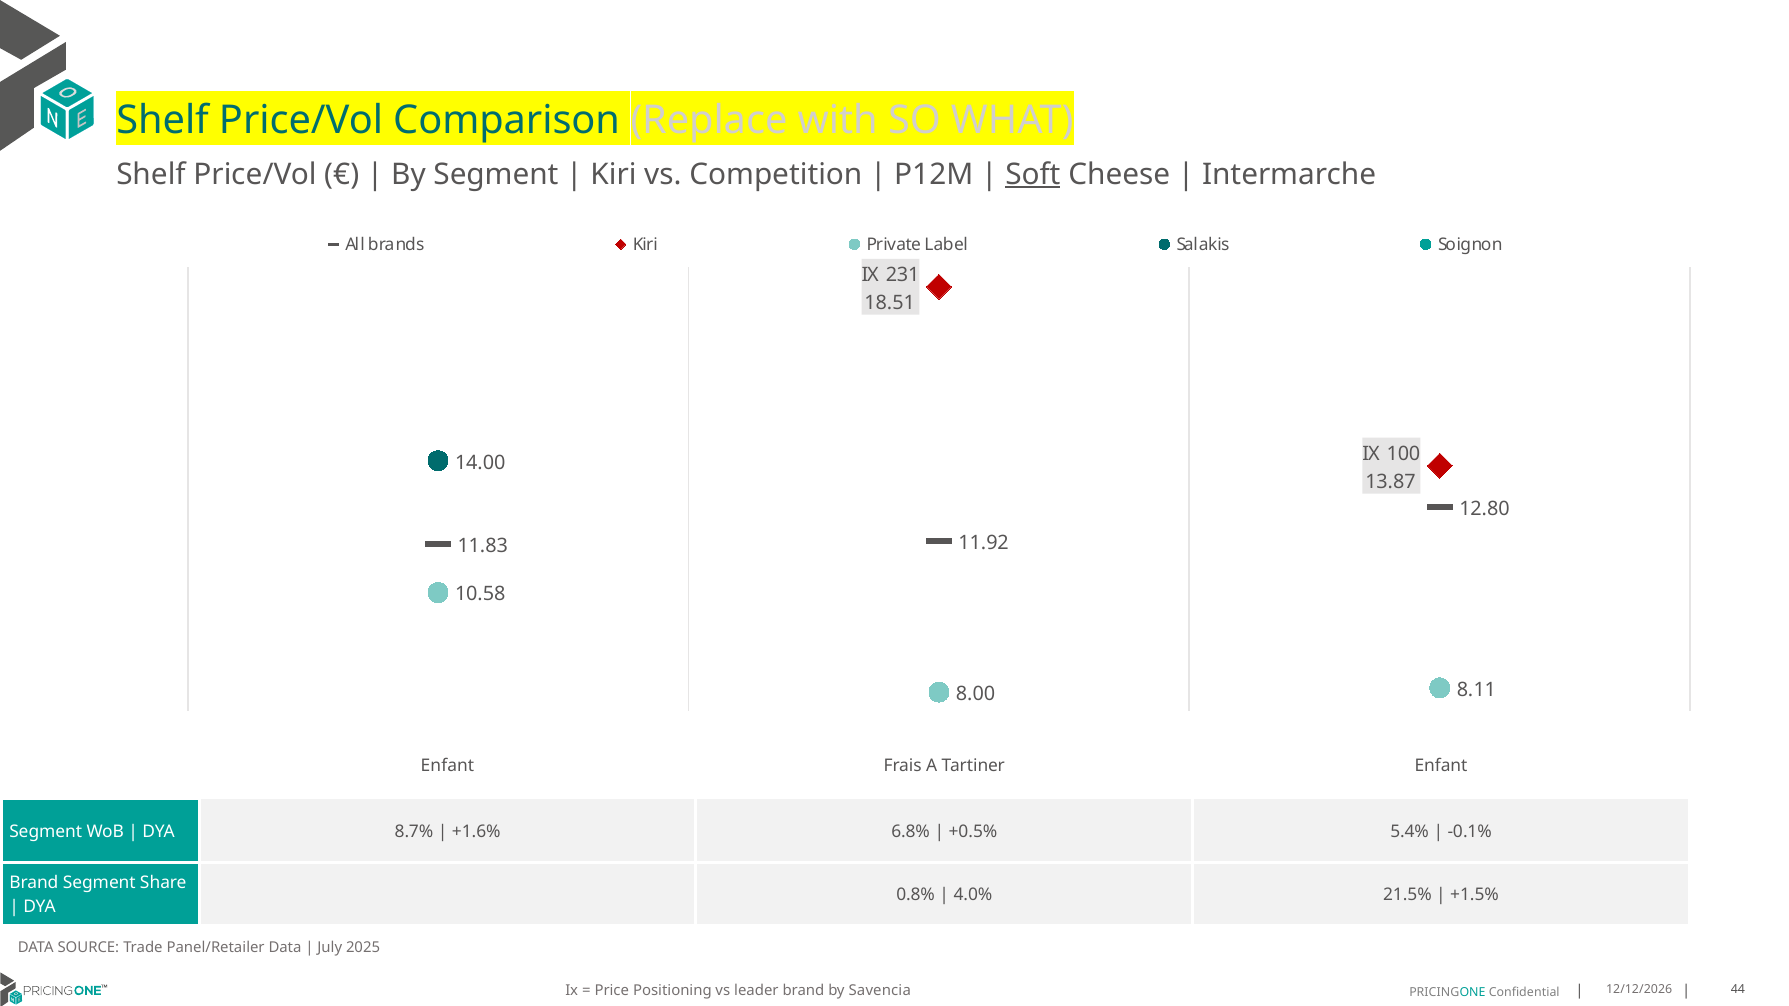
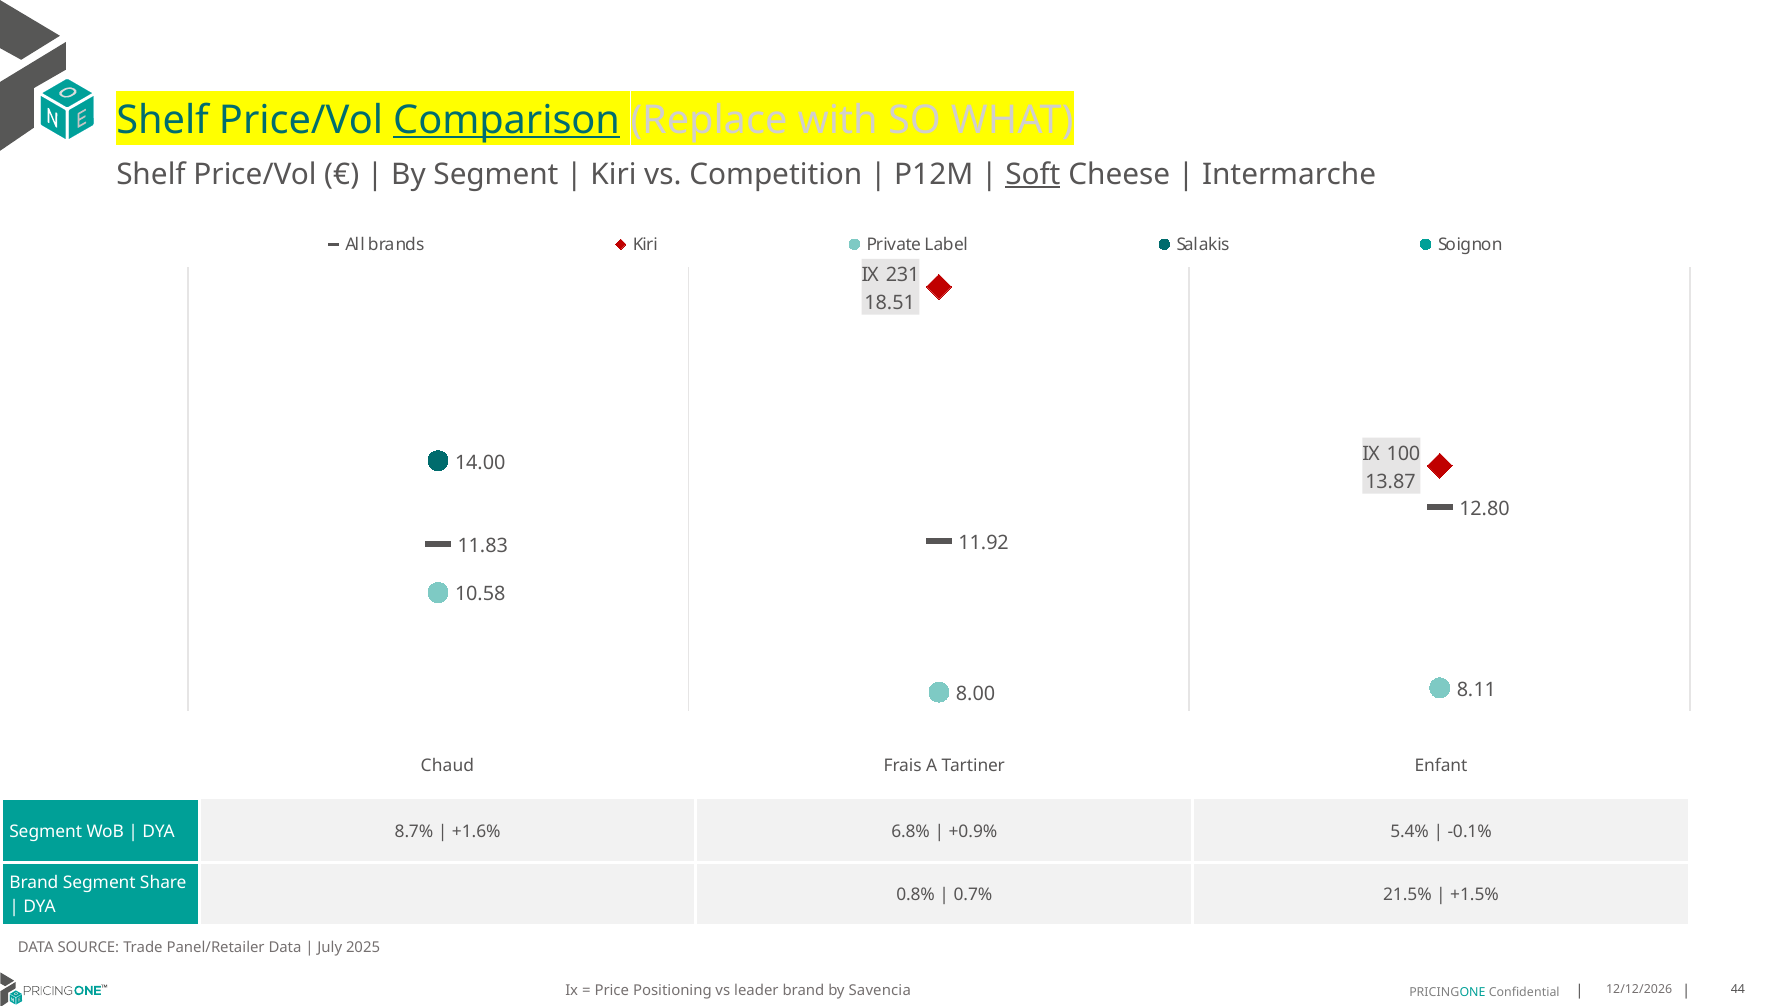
Comparison underline: none -> present (507, 120)
Enfant: Enfant -> Chaud (447, 766)
+0.5%: +0.5% -> +0.9% (973, 832)
4.0%: 4.0% -> 0.7% (973, 895)
